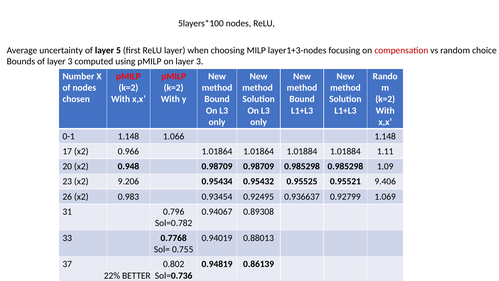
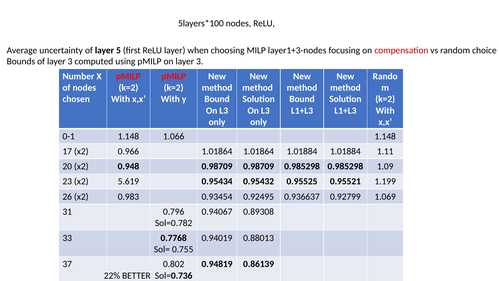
9.206: 9.206 -> 5.619 (128, 181)
9.406: 9.406 -> 1.199 (385, 181)
